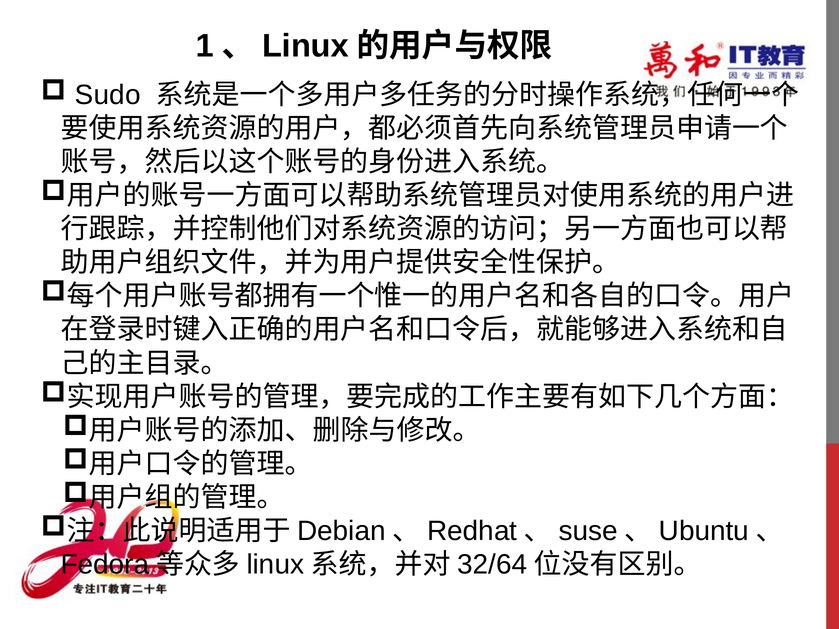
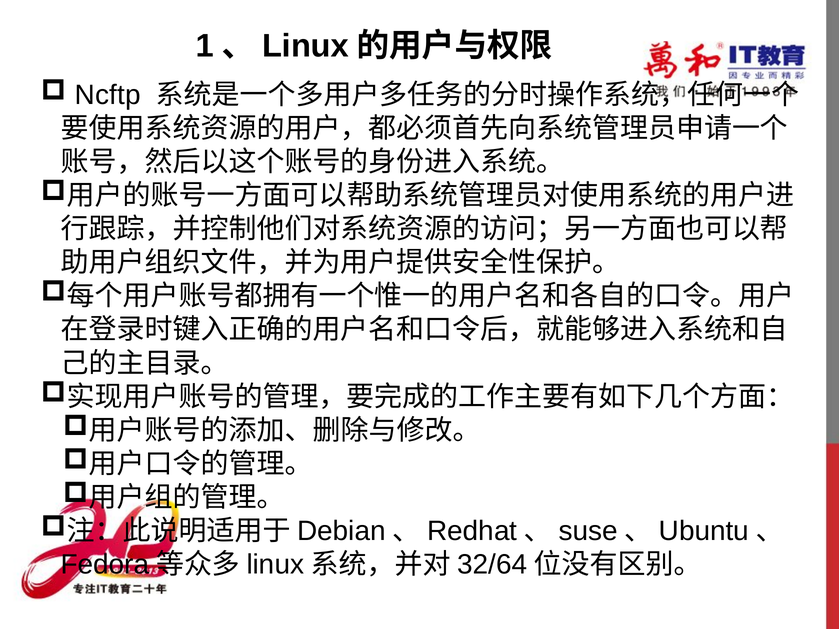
Sudo: Sudo -> Ncftp (108, 95)
